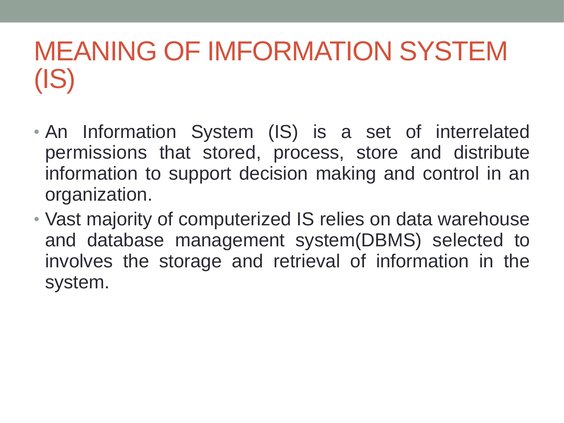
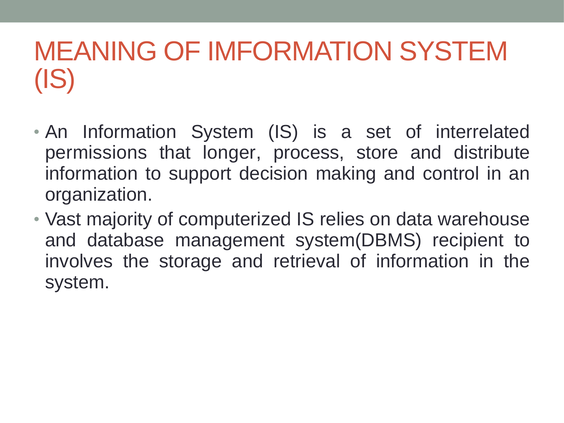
stored: stored -> longer (232, 153)
selected: selected -> recipient (468, 240)
